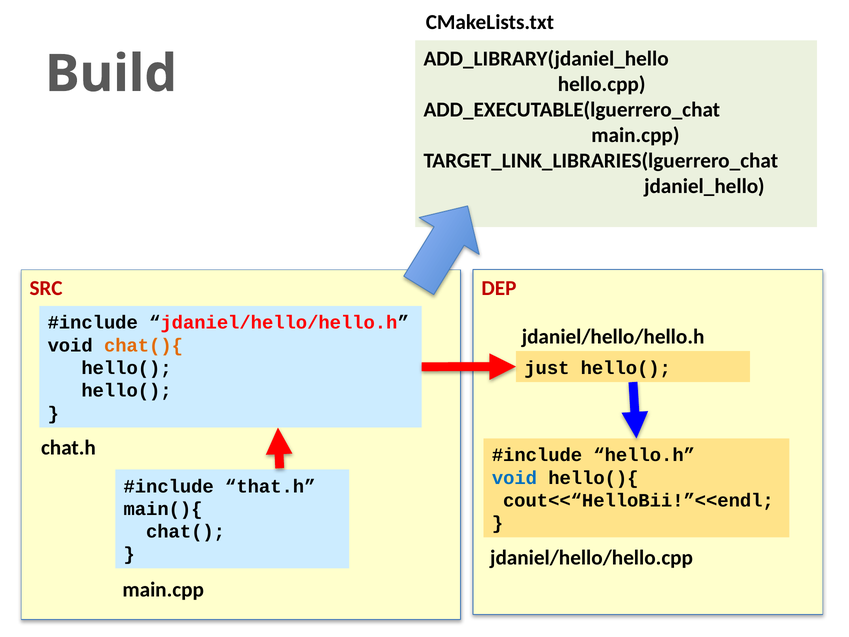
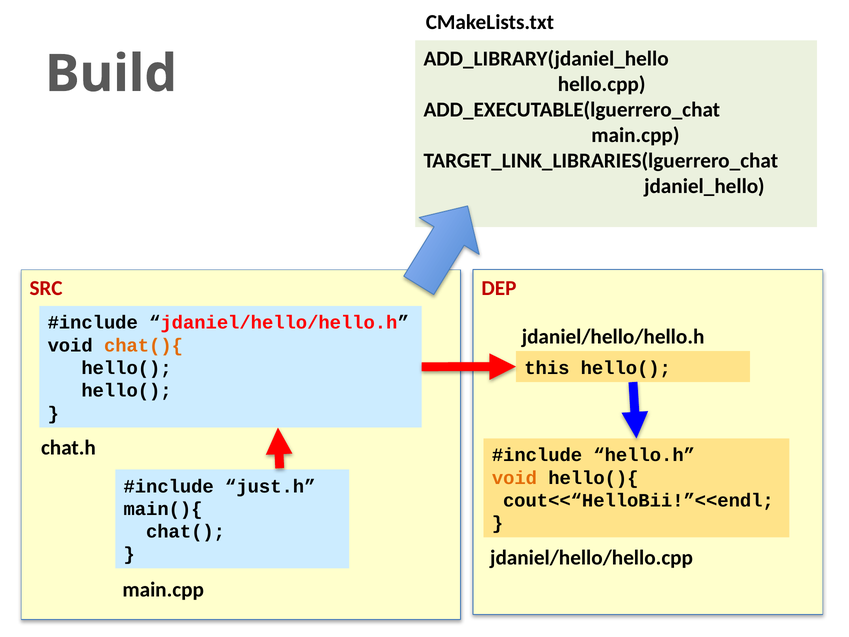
just: just -> this (547, 368)
void colour: blue -> orange (514, 478)
that.h: that.h -> just.h (270, 486)
